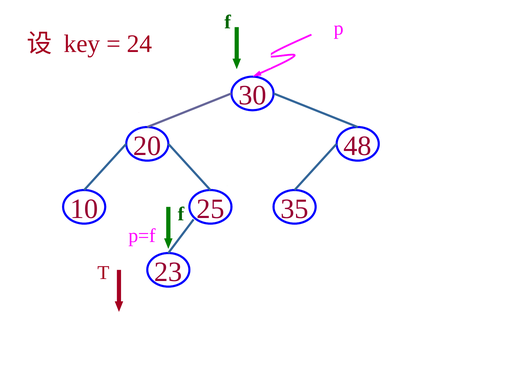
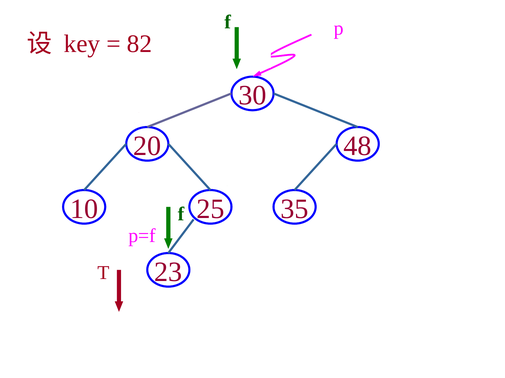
24: 24 -> 82 (140, 44)
